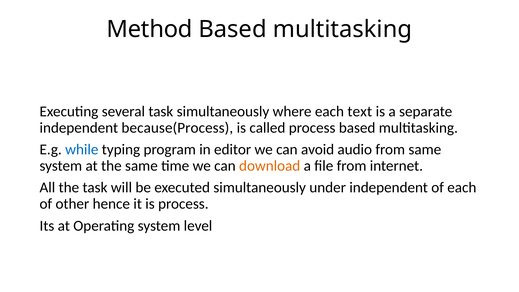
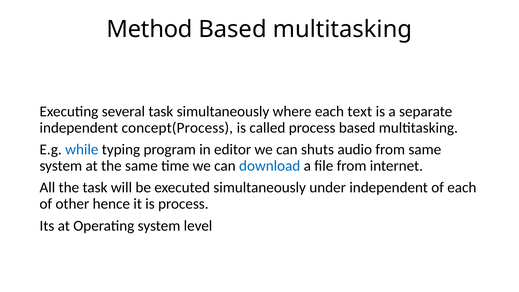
because(Process: because(Process -> concept(Process (177, 128)
avoid: avoid -> shuts (318, 149)
download colour: orange -> blue (270, 166)
